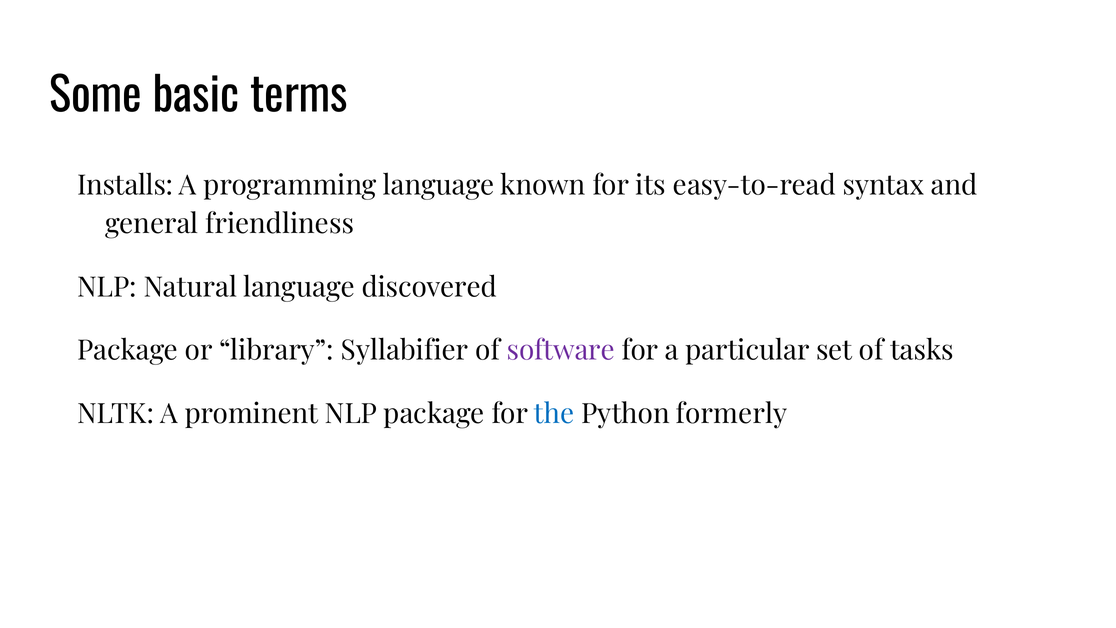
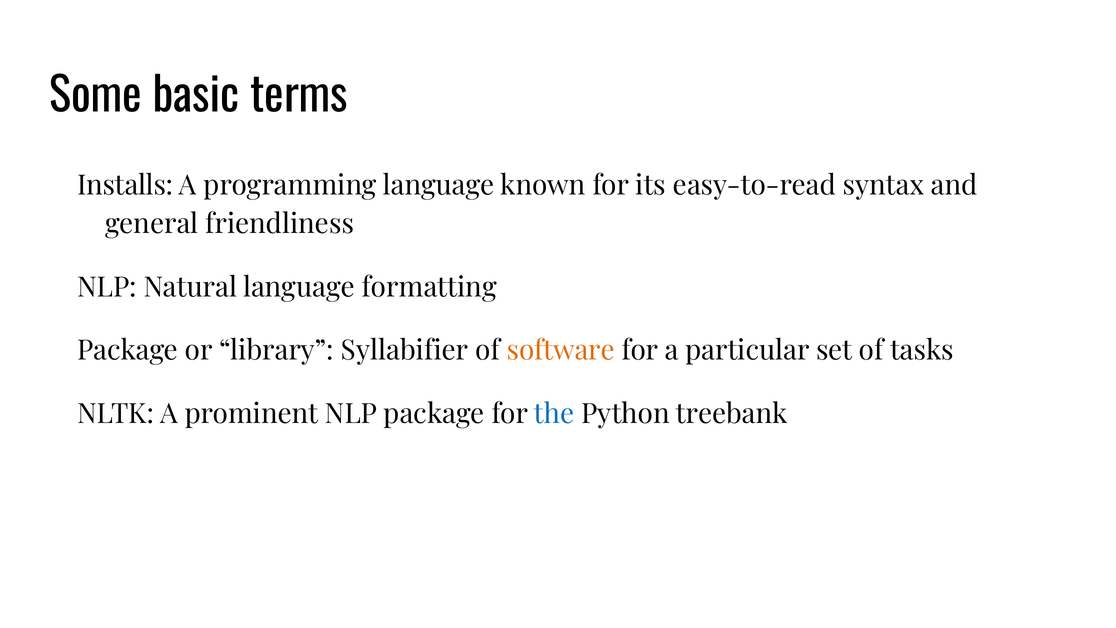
discovered: discovered -> formatting (429, 287)
software colour: purple -> orange (561, 351)
formerly: formerly -> treebank (732, 414)
